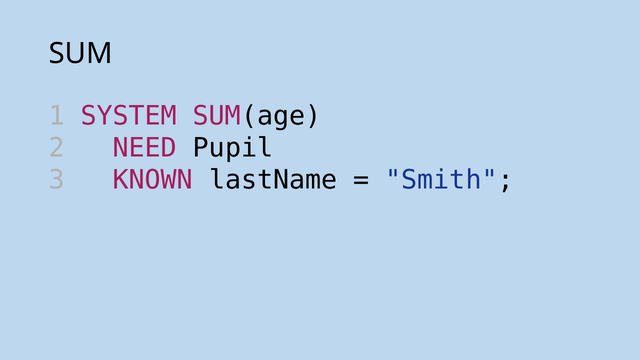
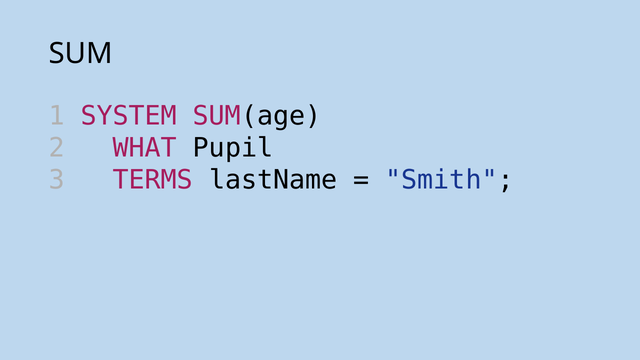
NEED: NEED -> WHAT (145, 148)
KNOWN: KNOWN -> TERMS (153, 180)
